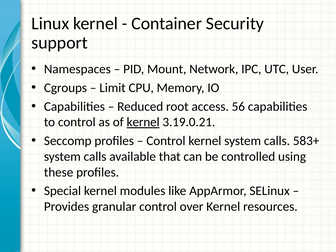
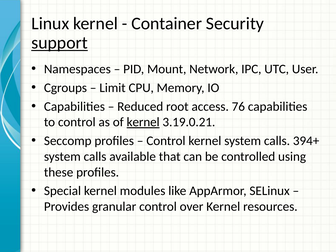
support underline: none -> present (60, 43)
56: 56 -> 76 (238, 106)
583+: 583+ -> 394+ (306, 141)
